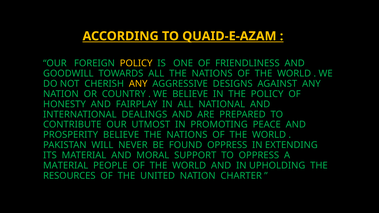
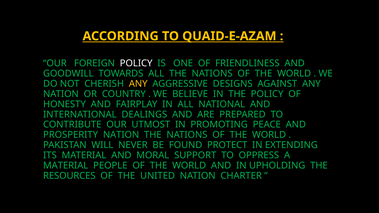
POLICY colour: yellow -> white (136, 63)
PROSPERITY BELIEVE: BELIEVE -> NATION (121, 135)
FOUND OPPRESS: OPPRESS -> PROTECT (227, 145)
